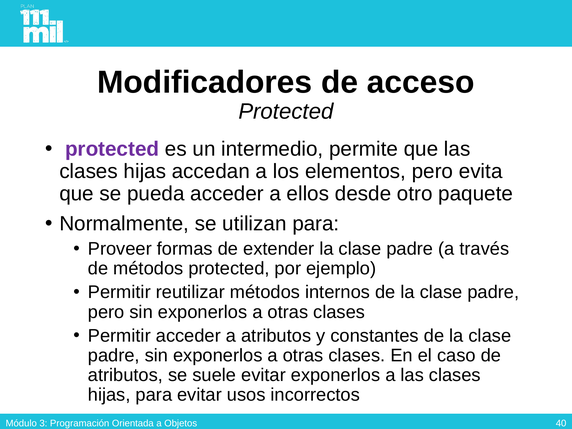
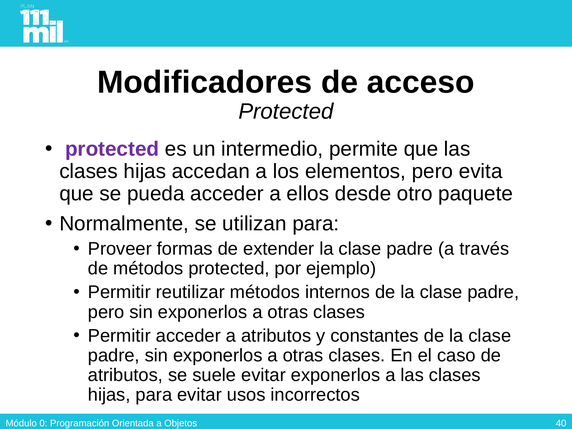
3: 3 -> 0 (43, 423)
